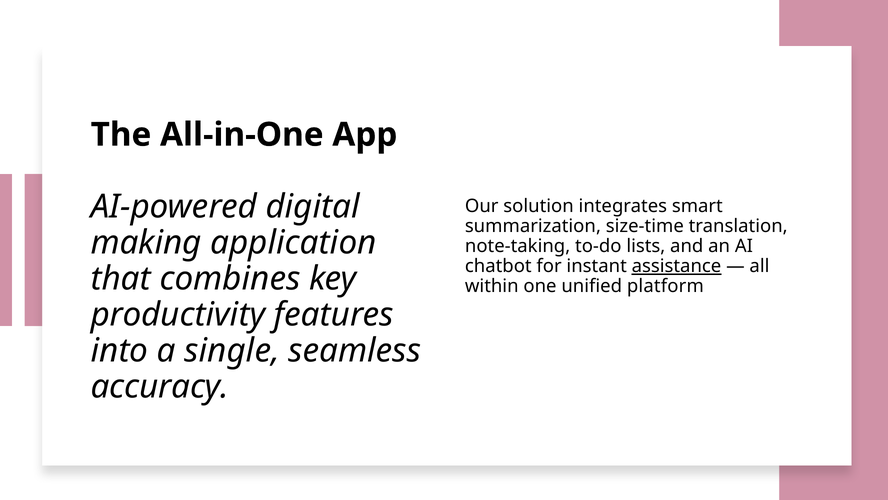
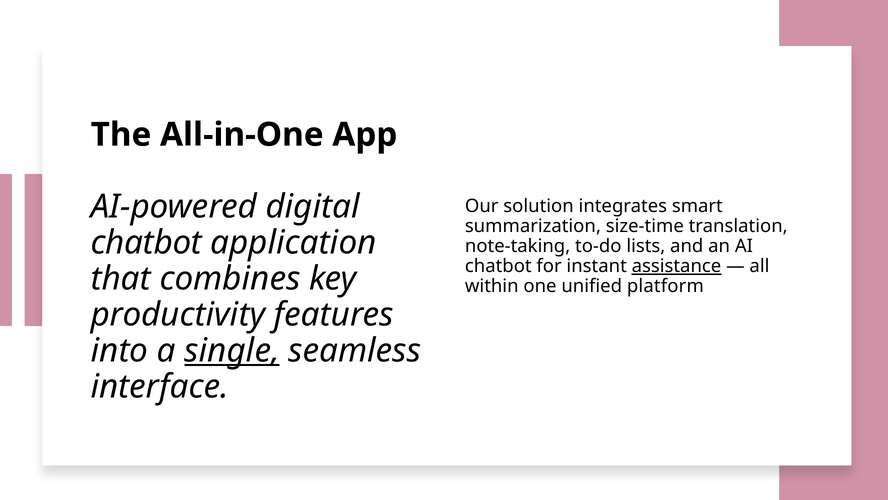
making: making -> chatbot (146, 243)
single underline: none -> present (232, 350)
accuracy: accuracy -> interface (160, 386)
